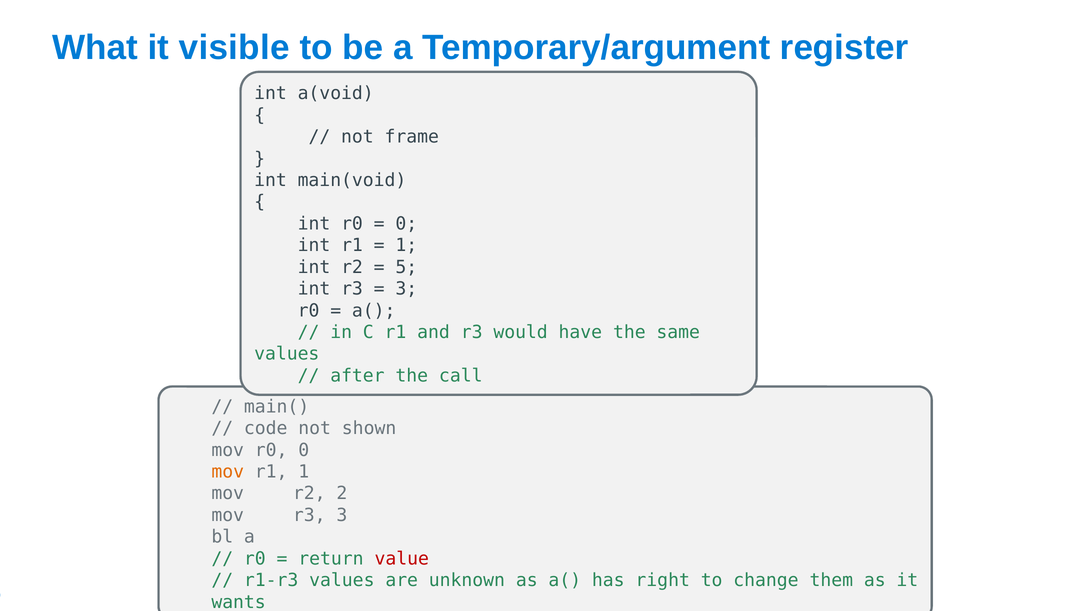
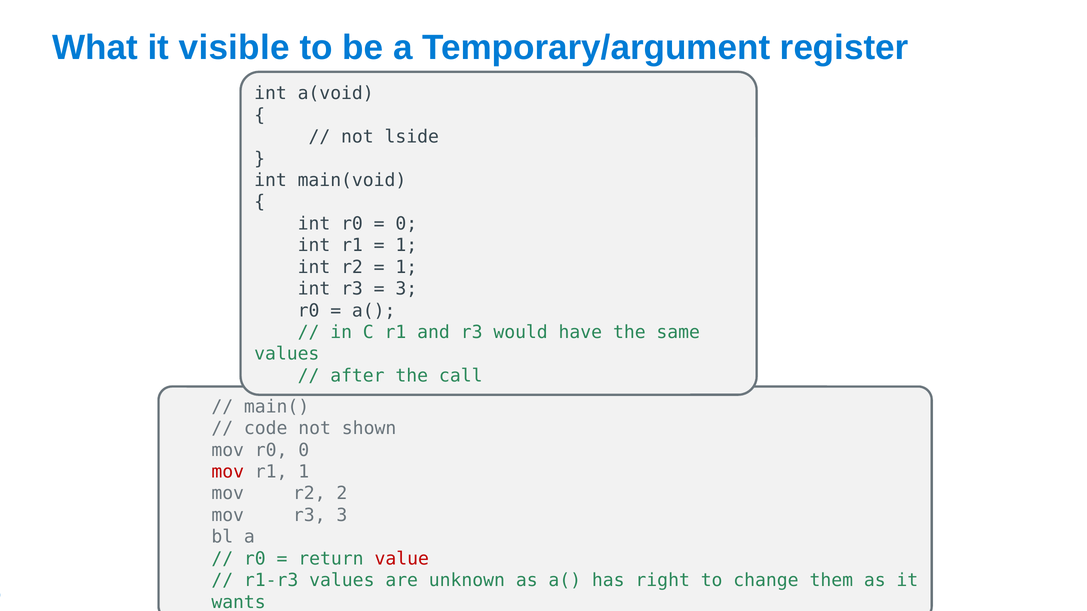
frame: frame -> lside (412, 137)
5: 5 -> 1 (406, 267)
mov colour: orange -> red (228, 472)
